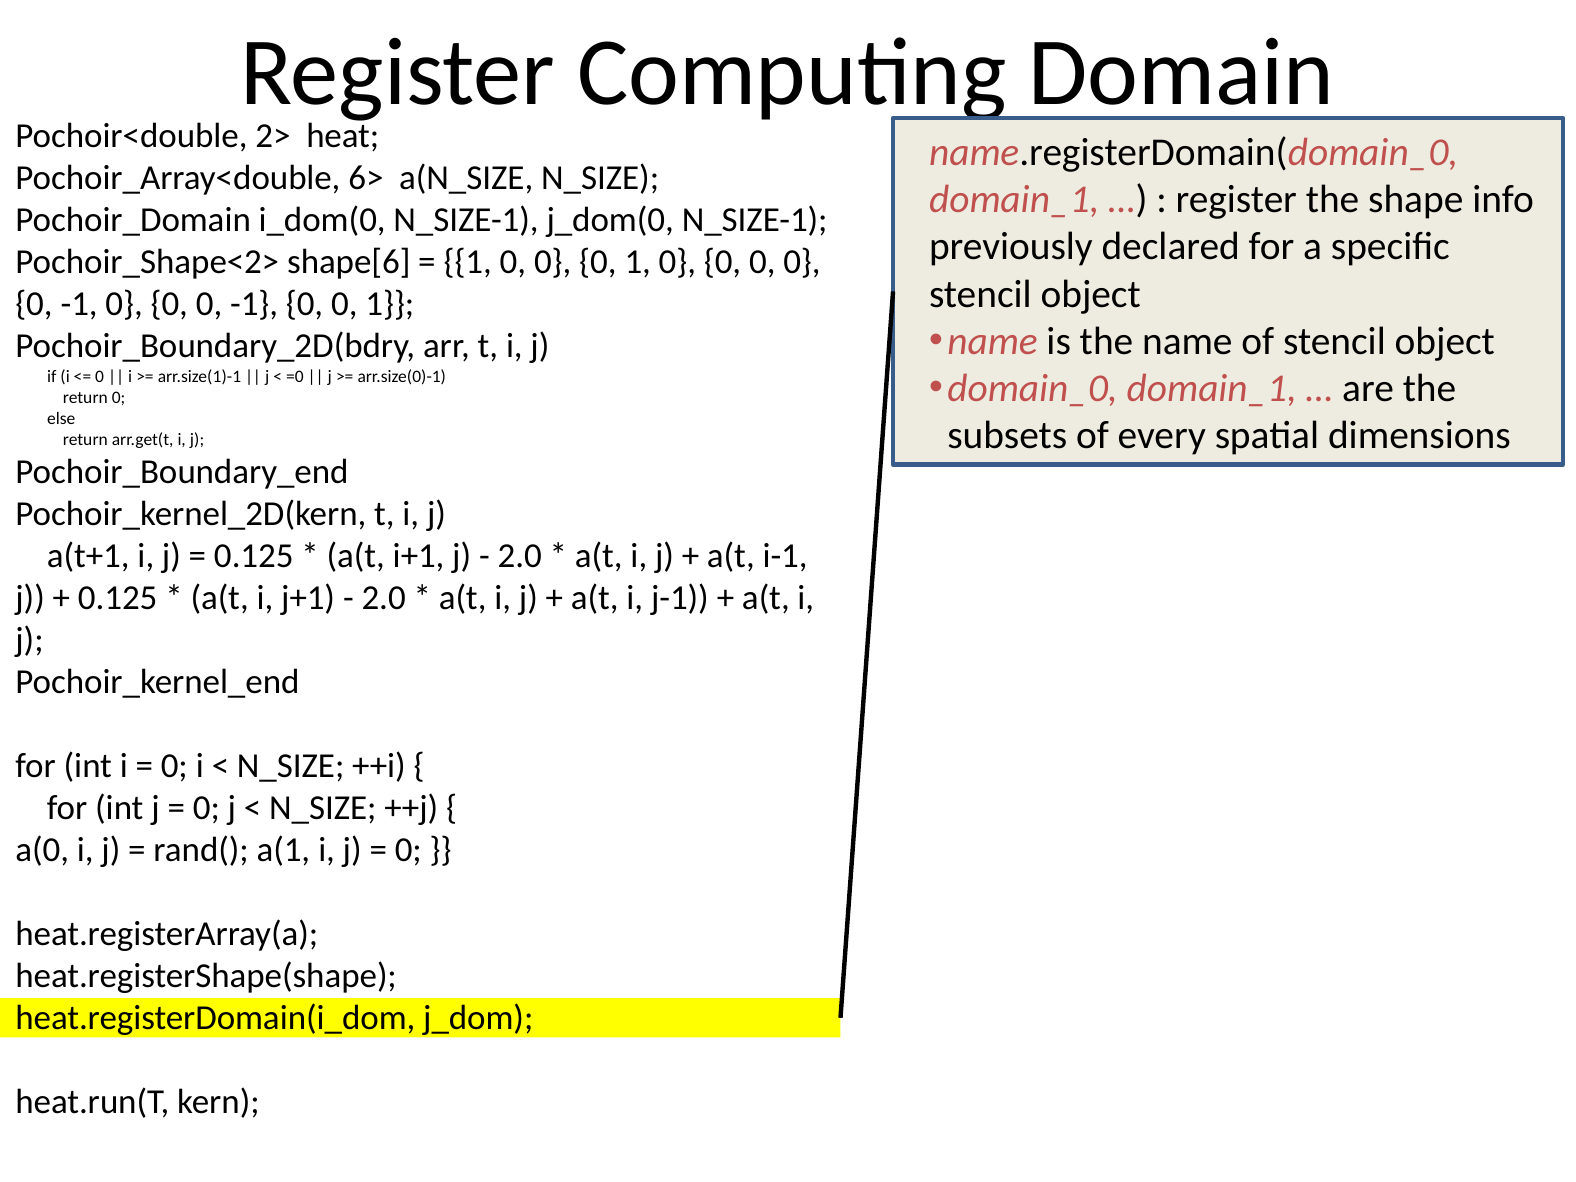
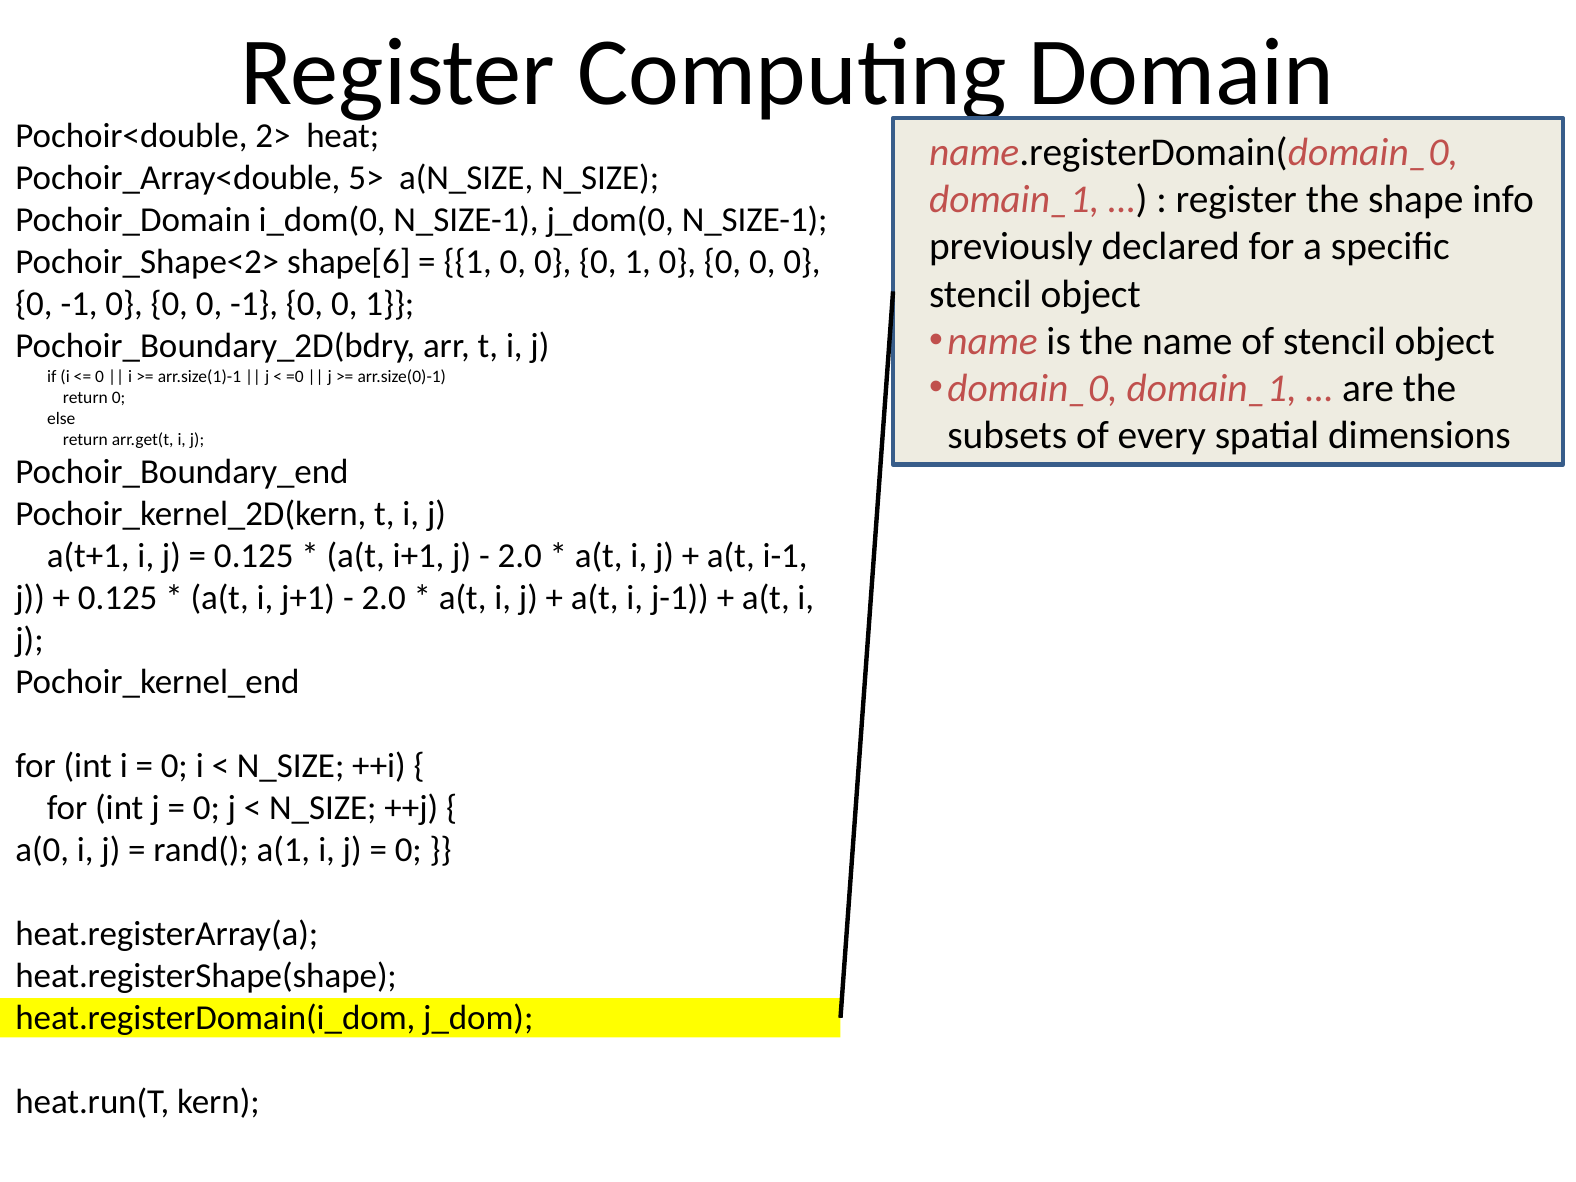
6>: 6> -> 5> (366, 178)
